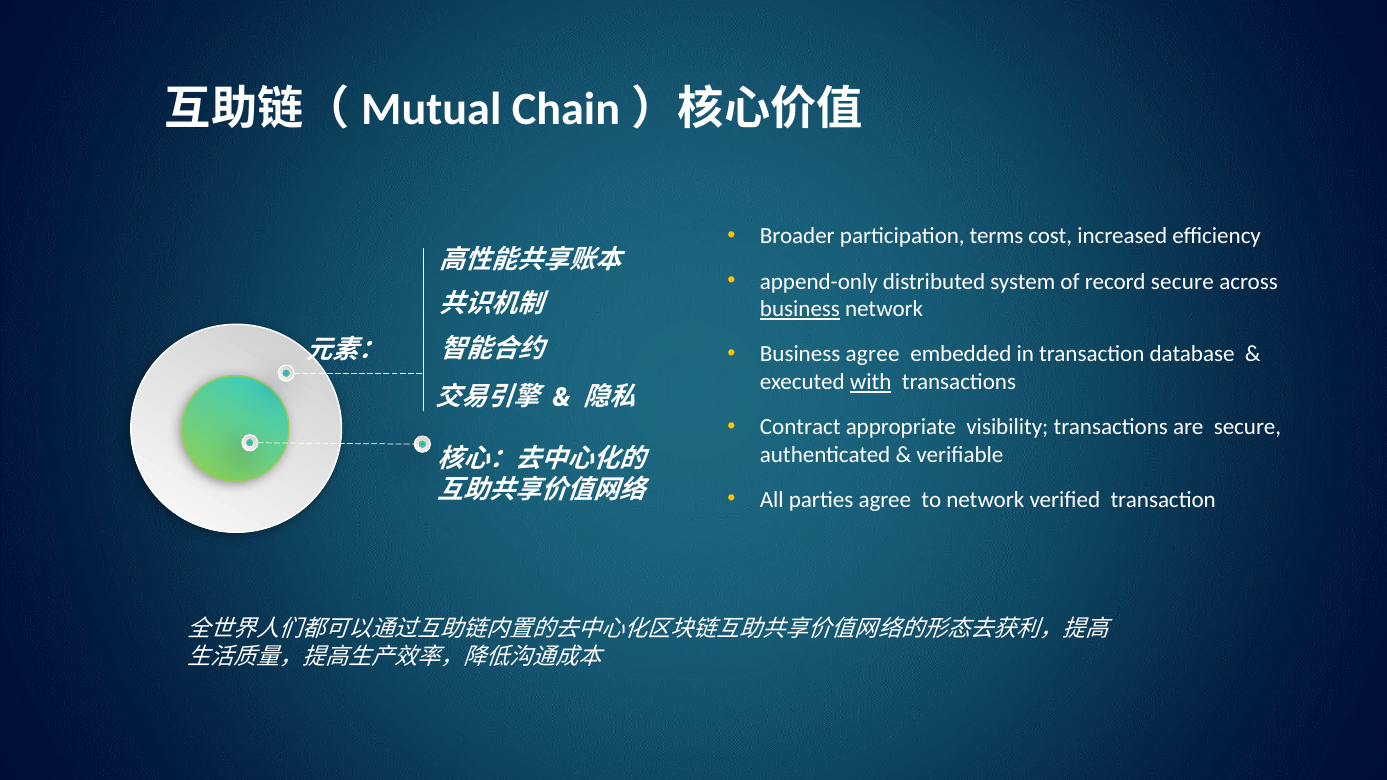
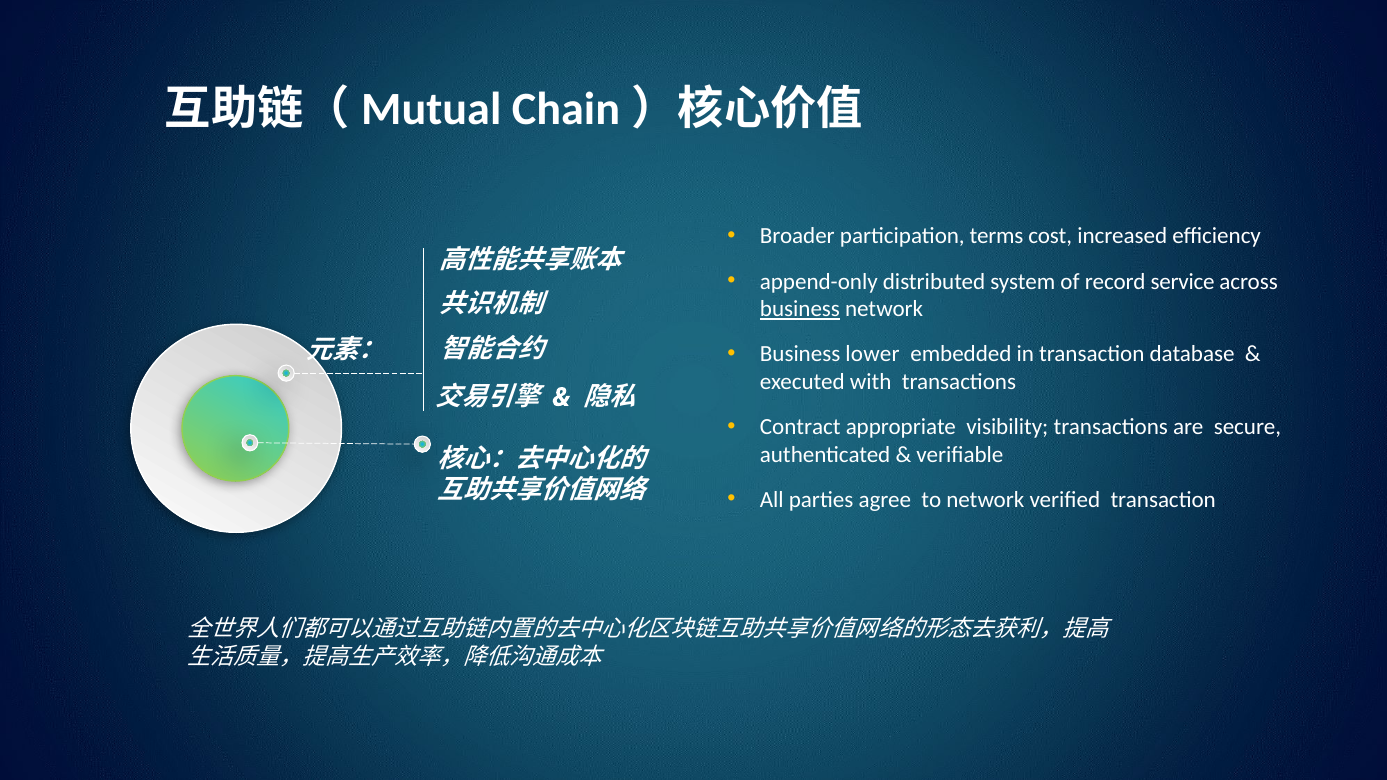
record secure: secure -> service (1183, 281)
Business agree: agree -> lower (873, 354)
with underline: present -> none (871, 382)
